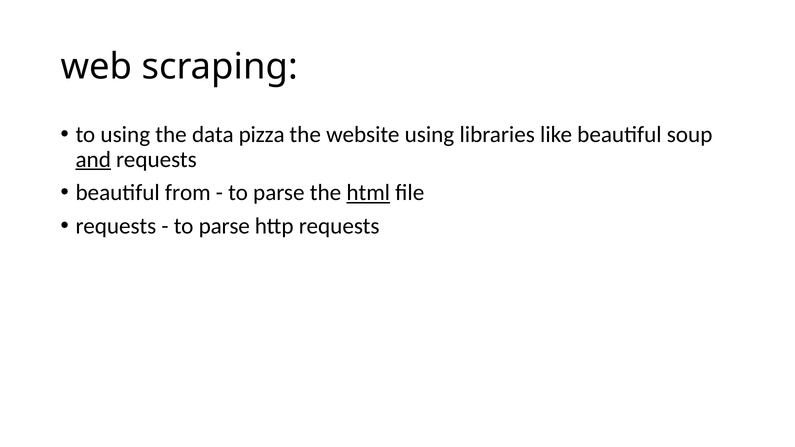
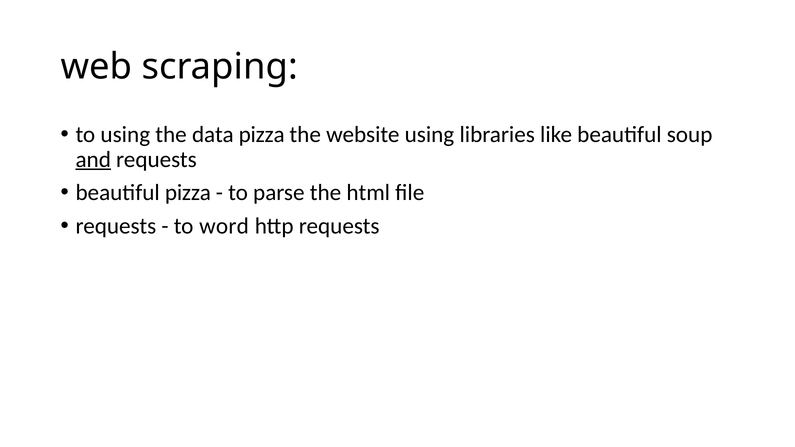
beautiful from: from -> pizza (188, 193)
html underline: present -> none (368, 193)
parse: parse -> word (224, 226)
